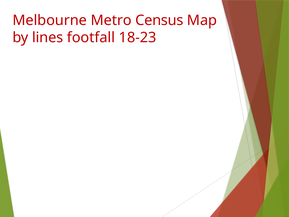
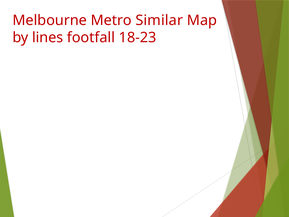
Census: Census -> Similar (159, 20)
